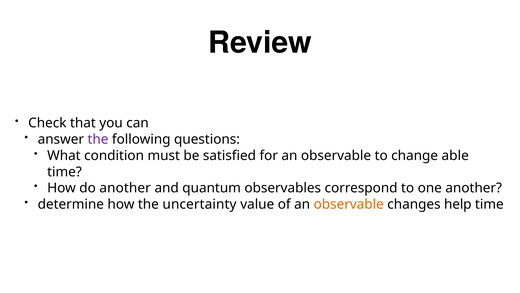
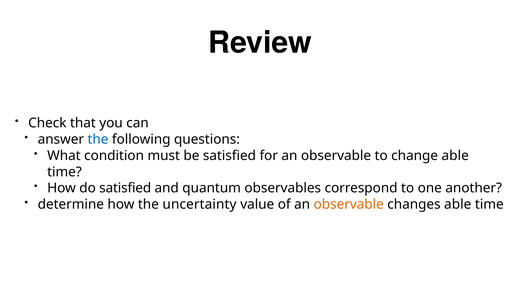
the colour: purple -> blue (98, 139)
do another: another -> satisfied (125, 188)
changes help: help -> able (458, 204)
